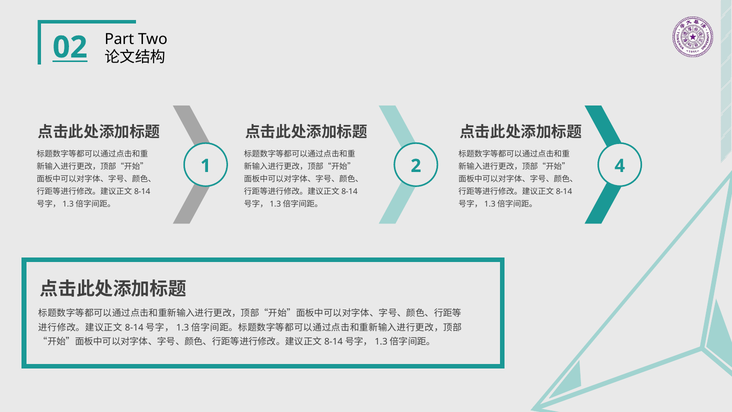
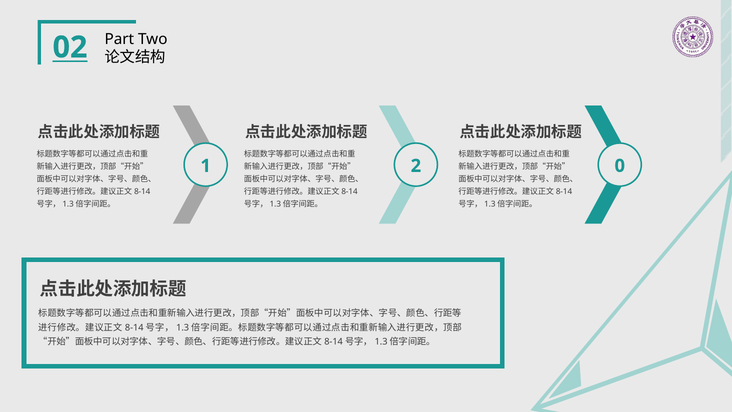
4: 4 -> 0 (620, 166)
